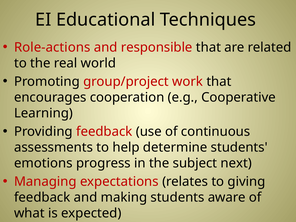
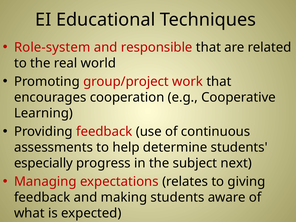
Role-actions: Role-actions -> Role-system (52, 47)
emotions: emotions -> especially (43, 163)
